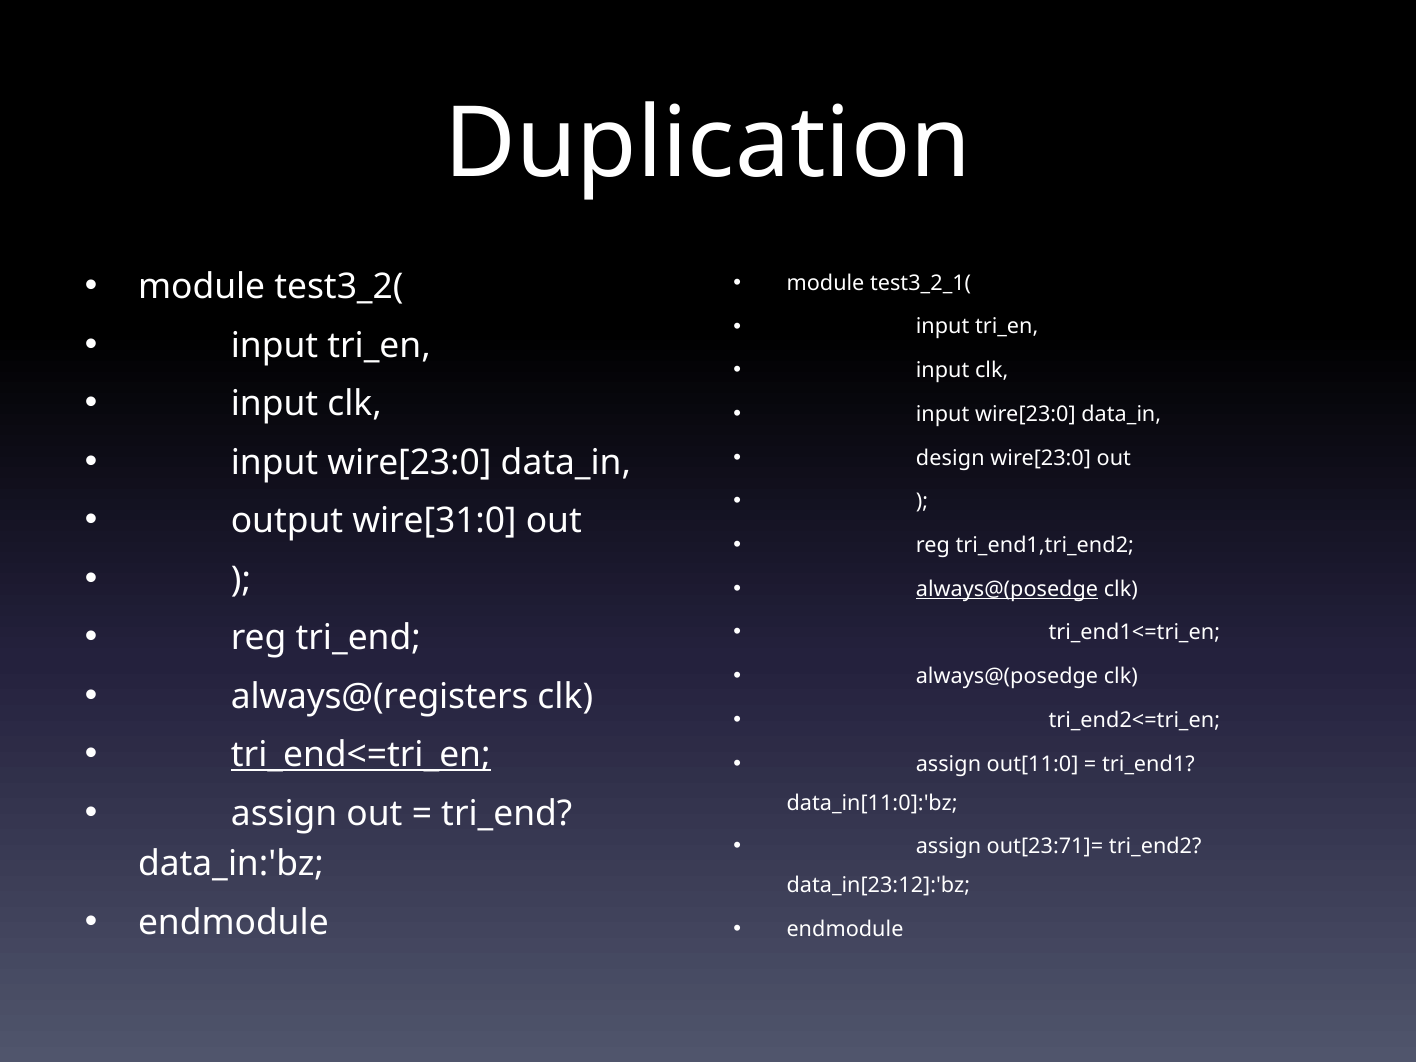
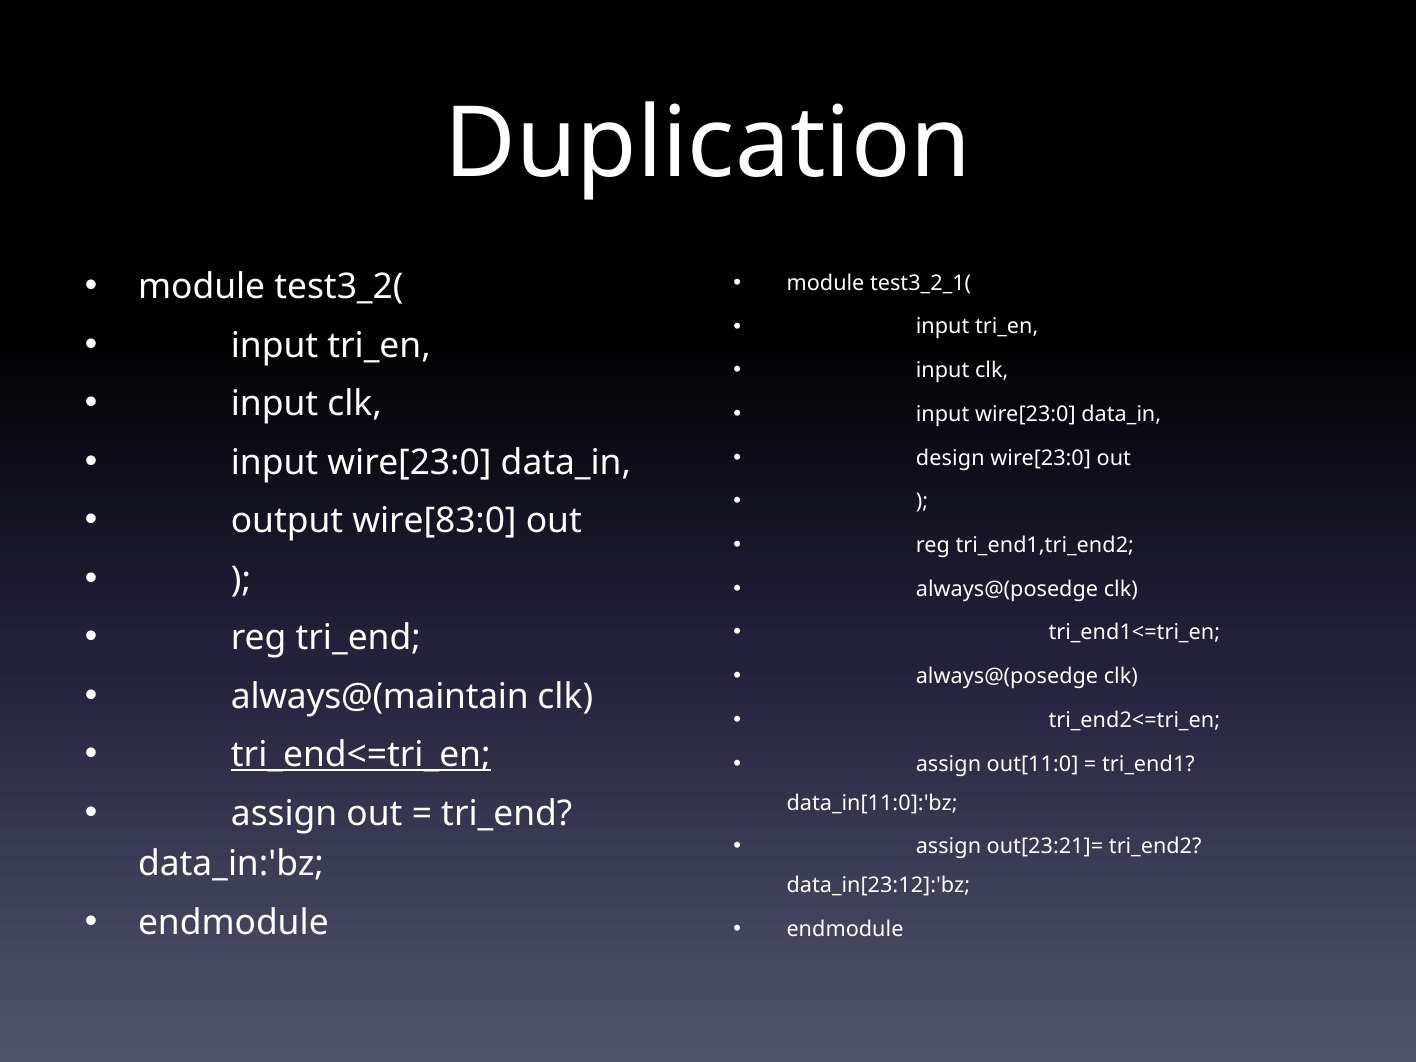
wire[31:0: wire[31:0 -> wire[83:0 (434, 521)
always@(posedge underline: present -> none (1007, 589)
always@(registers: always@(registers -> always@(maintain (380, 696)
out[23:71]=: out[23:71]= -> out[23:21]= (1045, 847)
